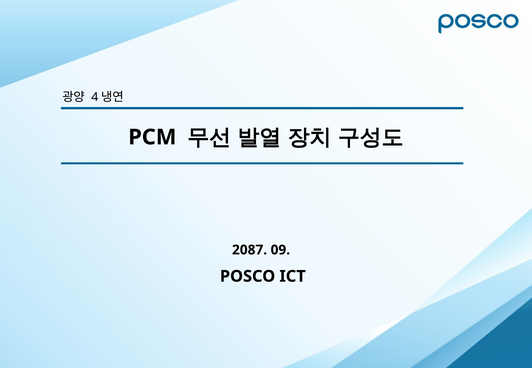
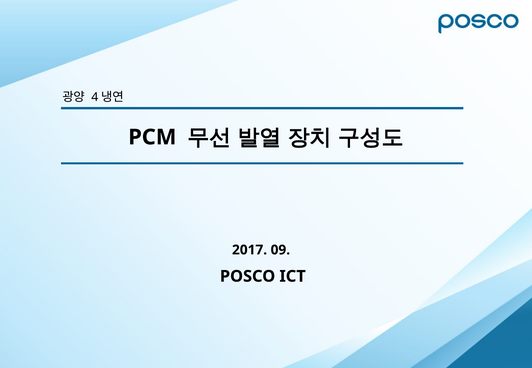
2087: 2087 -> 2017 (250, 250)
